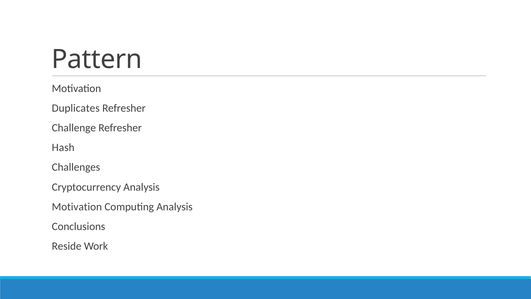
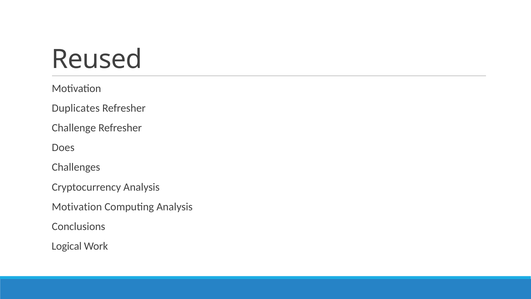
Pattern: Pattern -> Reused (97, 59)
Hash: Hash -> Does (63, 147)
Reside: Reside -> Logical (67, 246)
